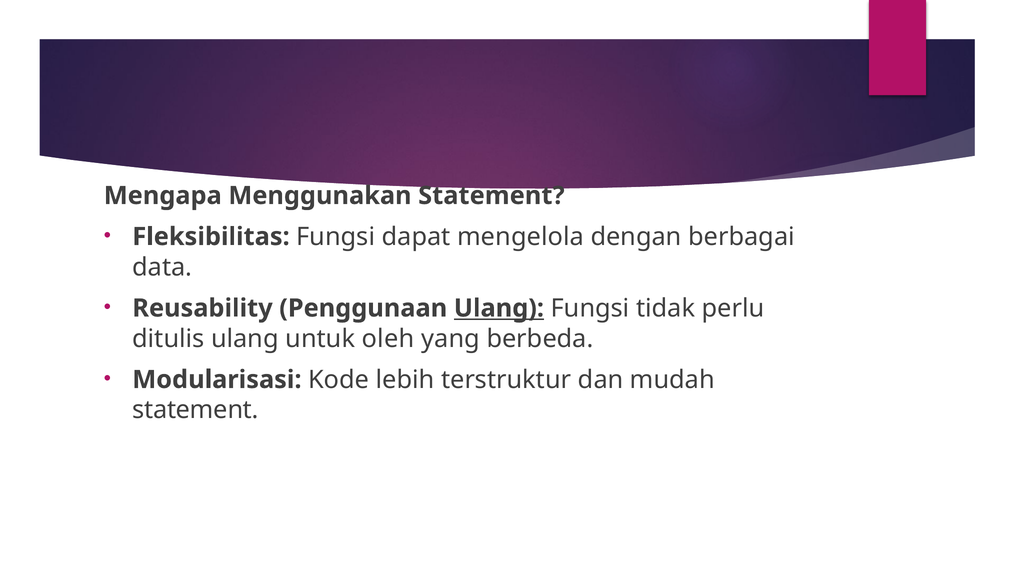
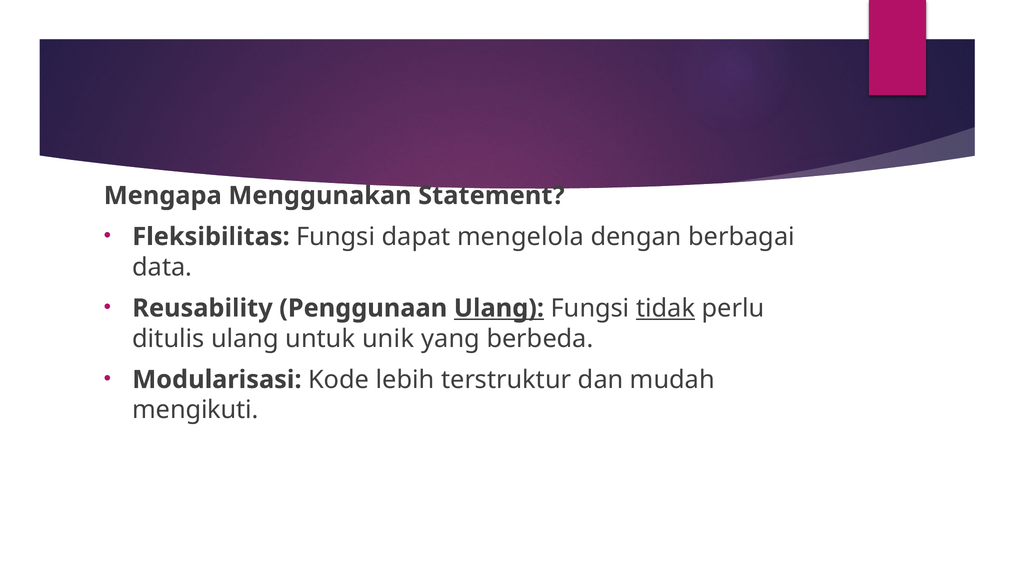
tidak underline: none -> present (666, 308)
oleh: oleh -> unik (388, 339)
statement: statement -> mengikuti (195, 410)
